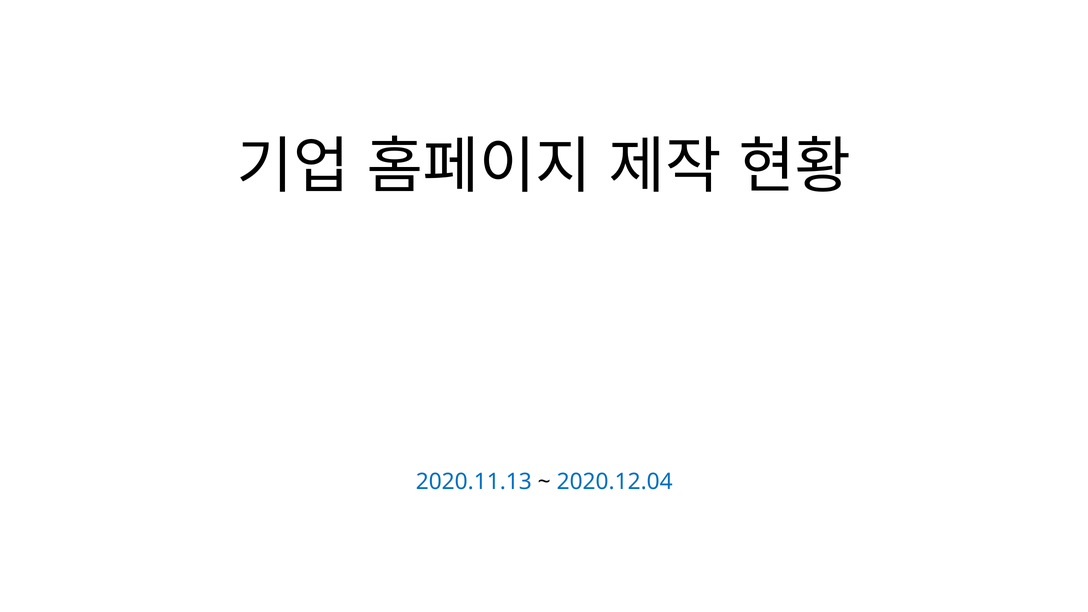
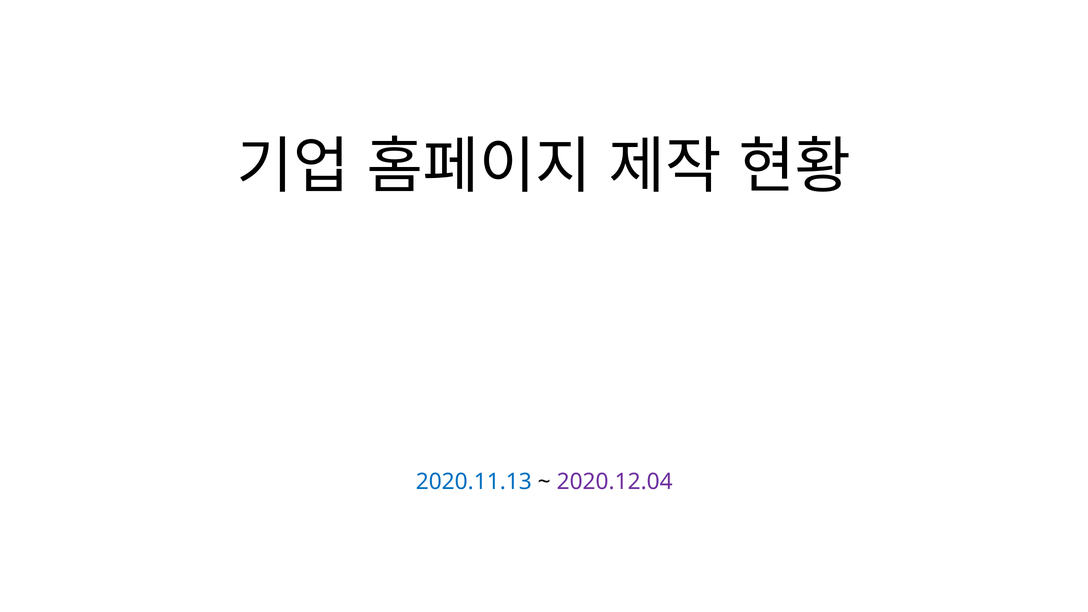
2020.12.04 colour: blue -> purple (615, 482)
